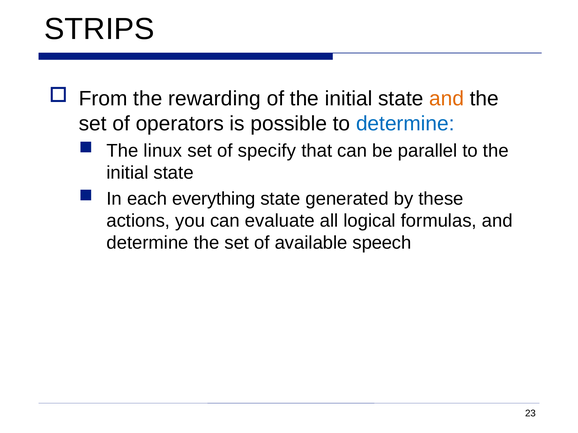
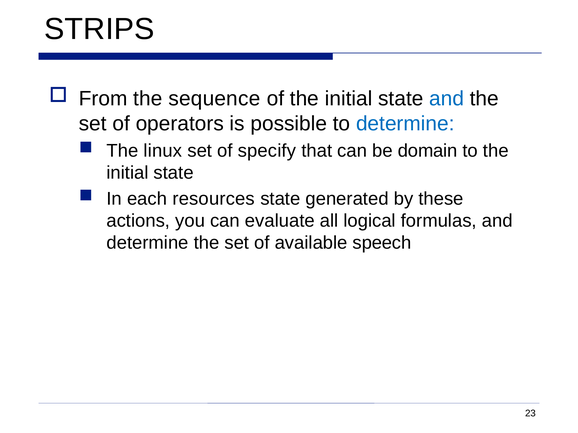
rewarding: rewarding -> sequence (214, 99)
and colour: orange -> blue (447, 99)
parallel: parallel -> domain (428, 151)
everything: everything -> resources (214, 199)
